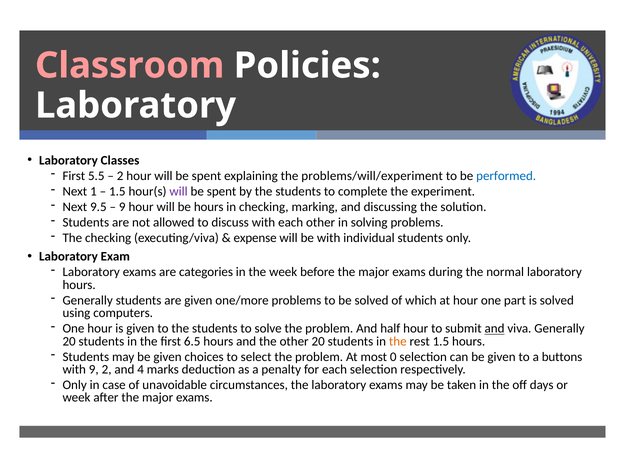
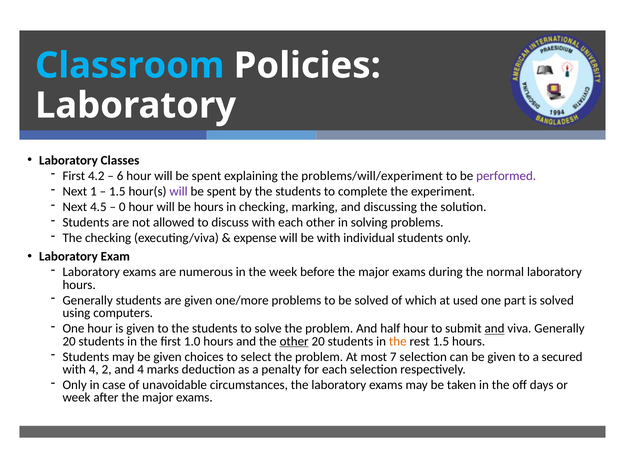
Classroom colour: pink -> light blue (130, 65)
5.5: 5.5 -> 4.2 (96, 176)
2: 2 -> 6 (120, 176)
performed colour: blue -> purple (506, 176)
9.5: 9.5 -> 4.5 (98, 207)
9: 9 -> 0 (122, 207)
categories: categories -> numerous (206, 272)
at hour: hour -> used (466, 300)
6.5: 6.5 -> 1.0 (192, 341)
other underline: none -> present (294, 341)
0: 0 -> 7 (393, 357)
buttons: buttons -> secured (562, 357)
with 9: 9 -> 4 (94, 369)
